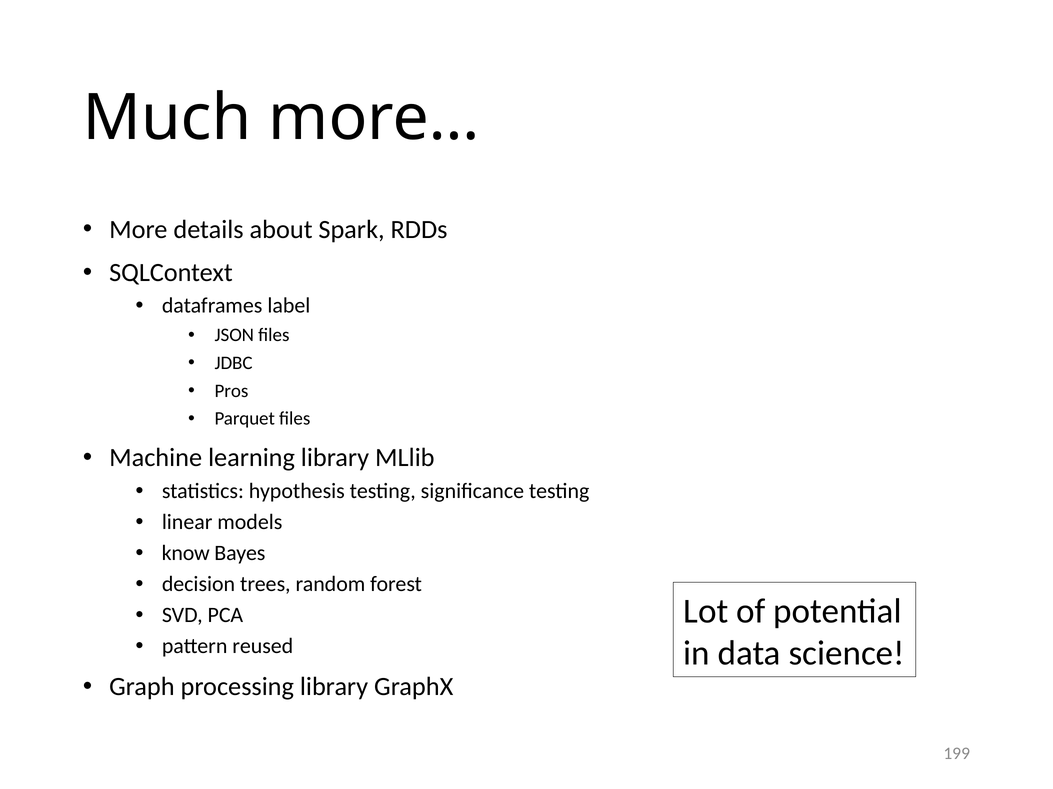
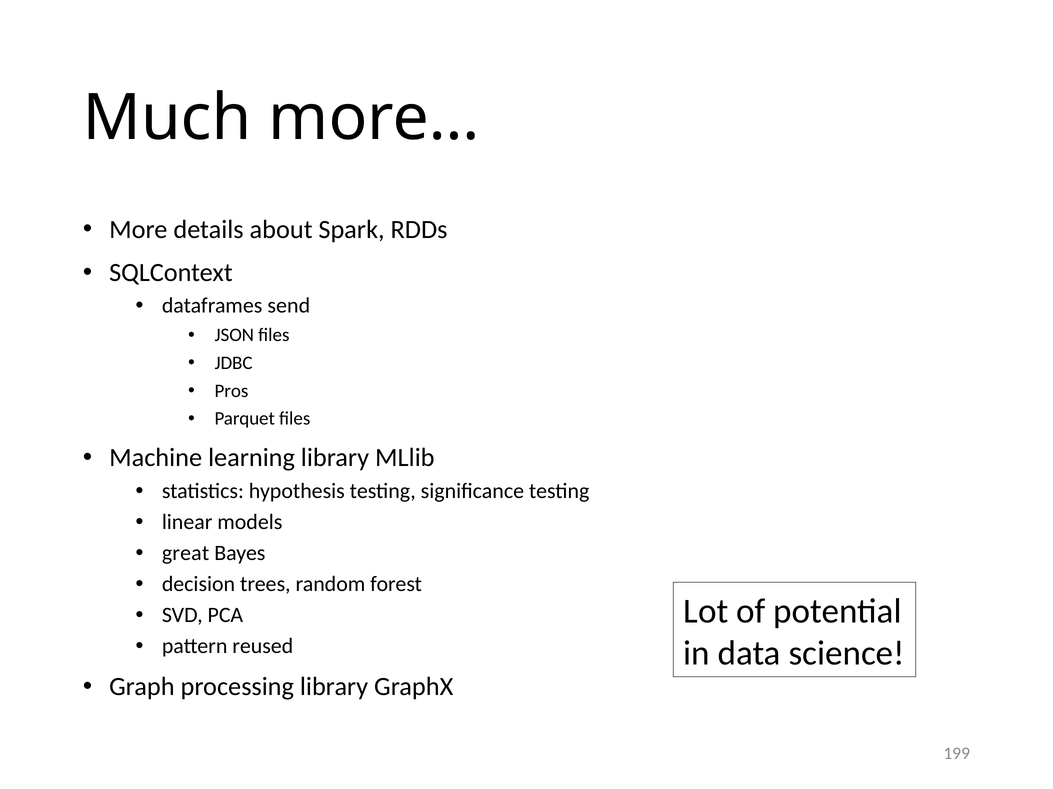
label: label -> send (289, 306)
know: know -> great (186, 554)
